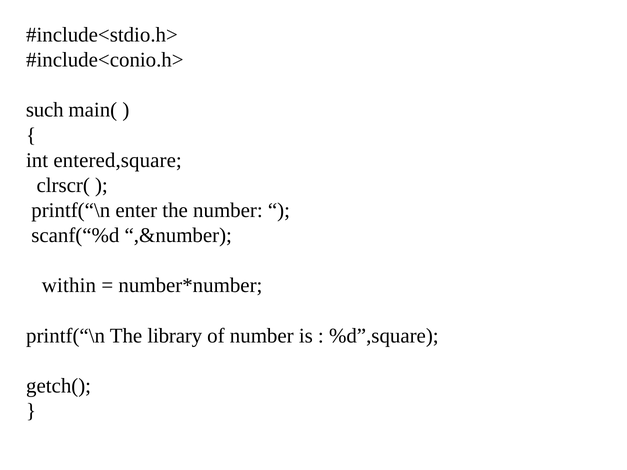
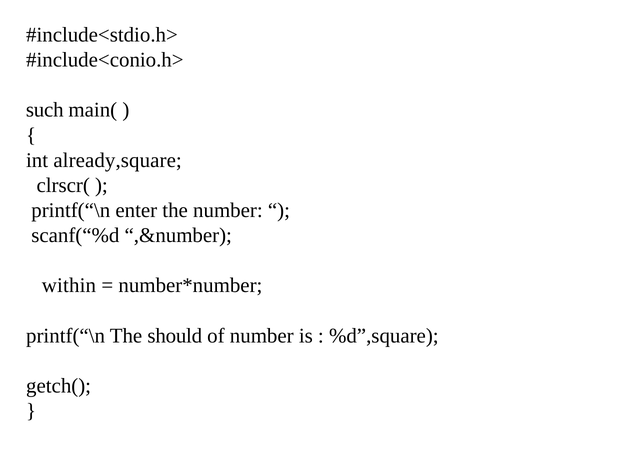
entered,square: entered,square -> already,square (118, 160)
library: library -> should (175, 336)
